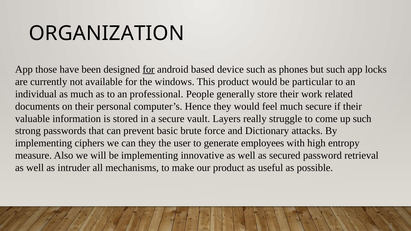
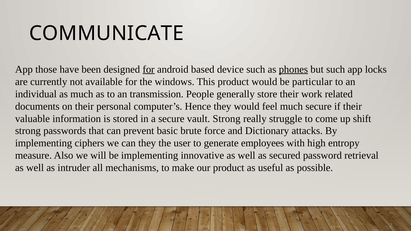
ORGANIZATION: ORGANIZATION -> COMMUNICATE (107, 34)
phones underline: none -> present (293, 69)
professional: professional -> transmission (157, 94)
vault Layers: Layers -> Strong (227, 119)
up such: such -> shift (362, 119)
